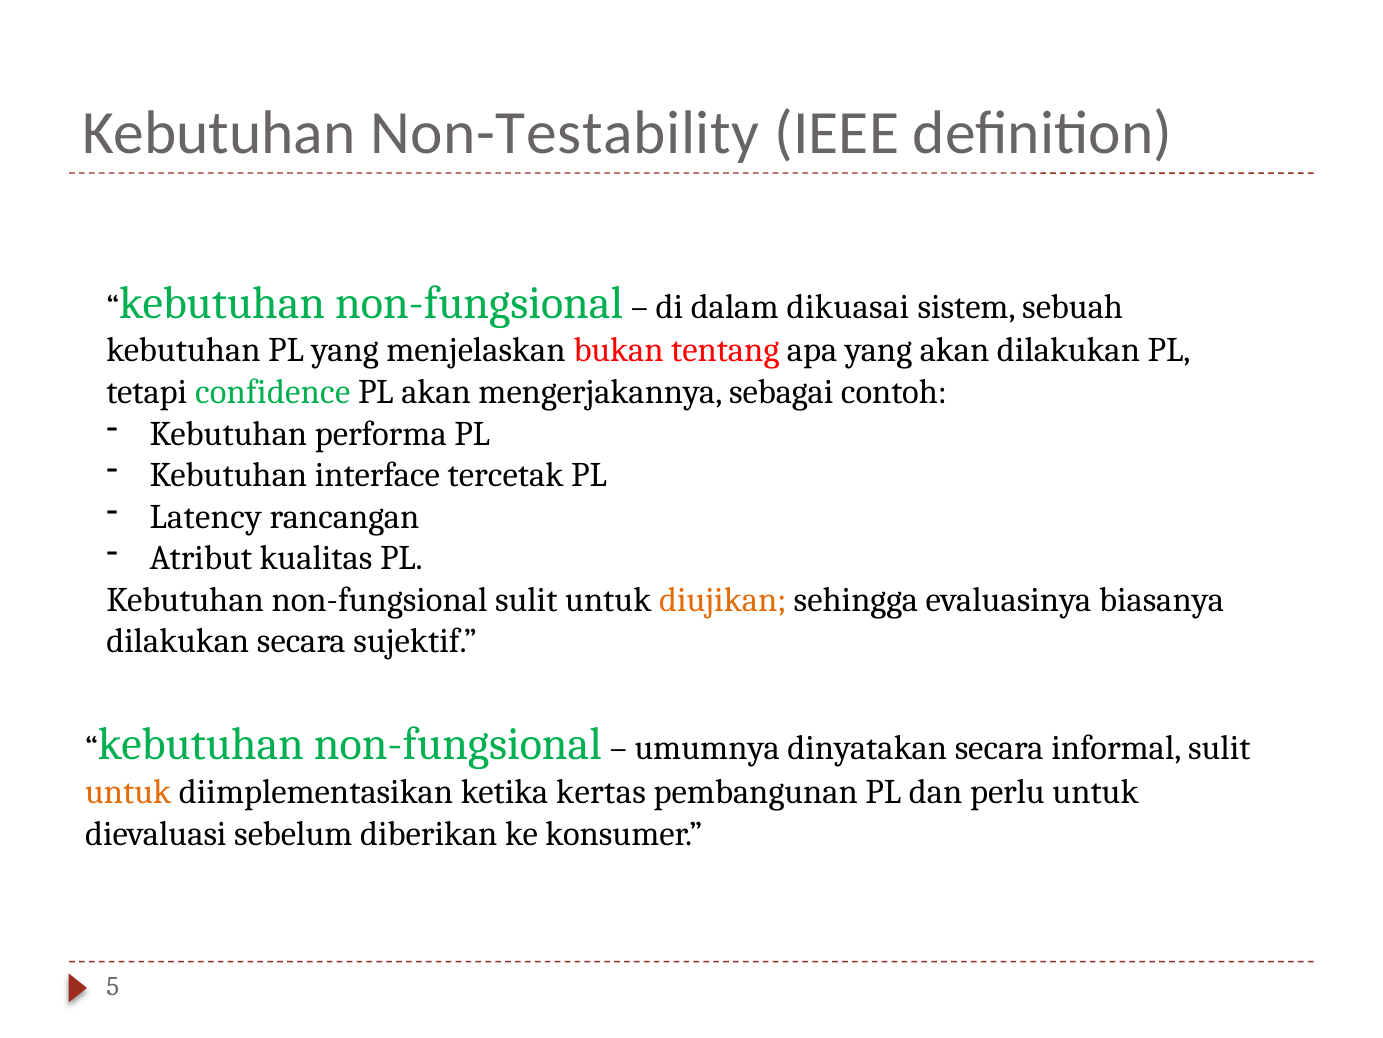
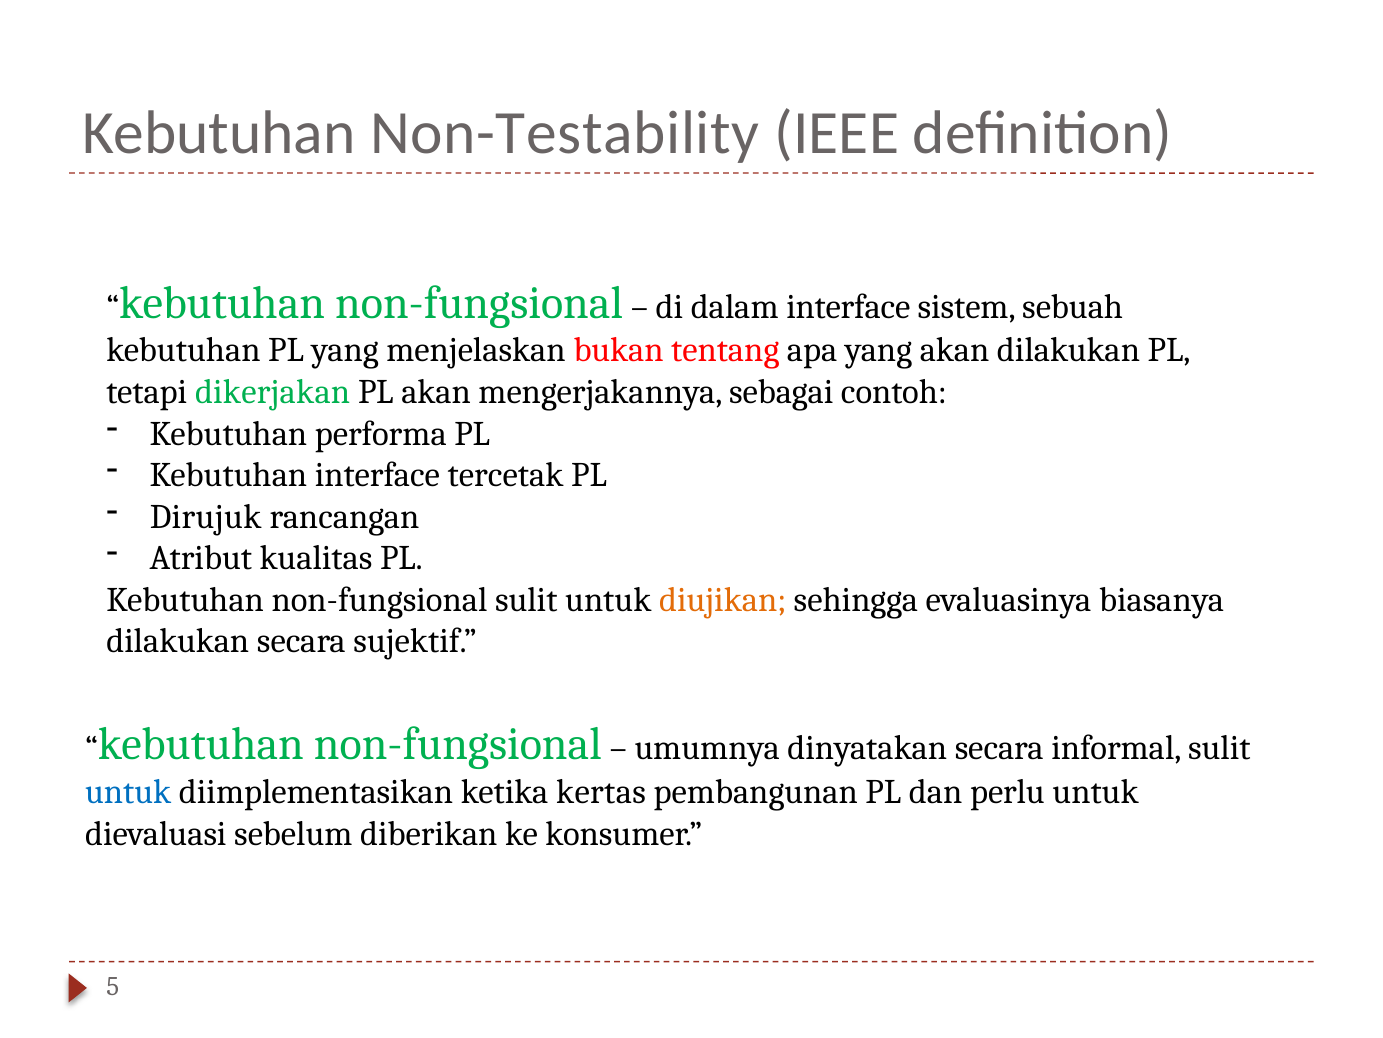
dalam dikuasai: dikuasai -> interface (848, 307)
confidence: confidence -> dikerjakan (273, 392)
Latency: Latency -> Dirujuk (206, 516)
untuk colour: orange -> blue (128, 792)
